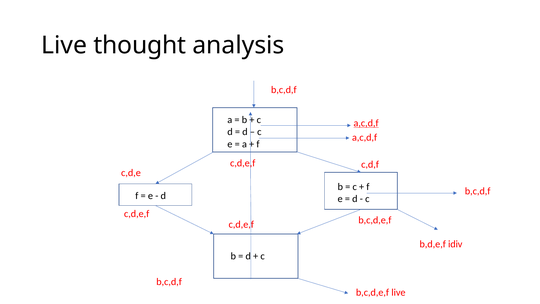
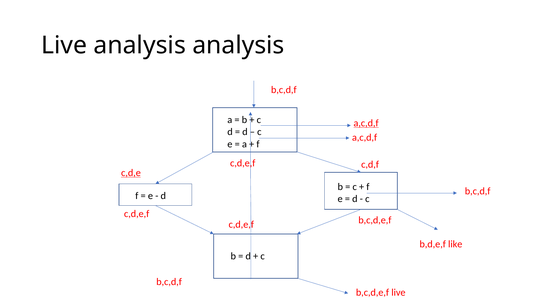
Live thought: thought -> analysis (140, 45)
c,d,e underline: none -> present (131, 173)
idiv: idiv -> like (455, 244)
